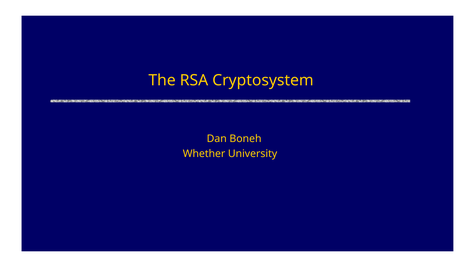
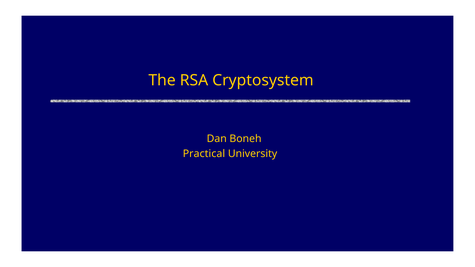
Whether: Whether -> Practical (204, 154)
